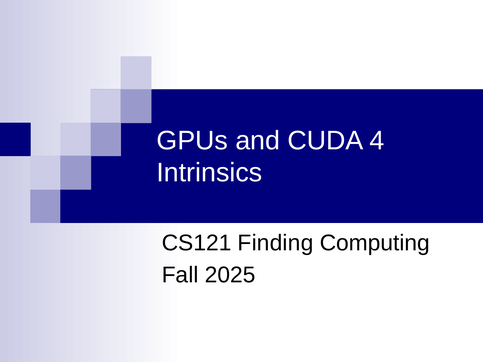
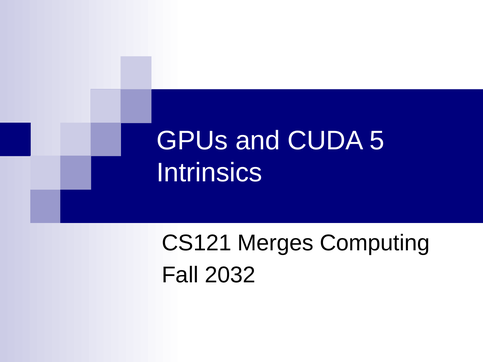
4: 4 -> 5 (377, 141)
Finding: Finding -> Merges (276, 243)
2025: 2025 -> 2032 (230, 275)
